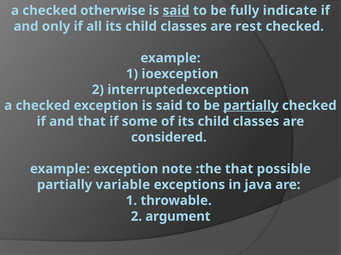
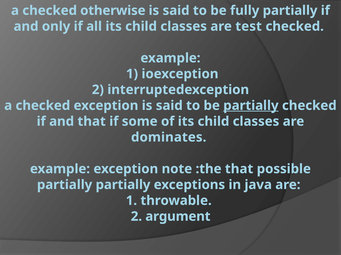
said underline: present -> none (176, 11)
fully indicate: indicate -> partially (290, 11)
rest: rest -> test (249, 26)
considered: considered -> dominates (169, 138)
partially variable: variable -> partially (123, 185)
